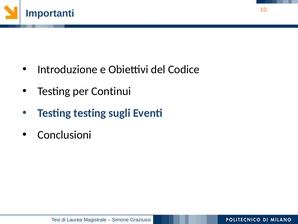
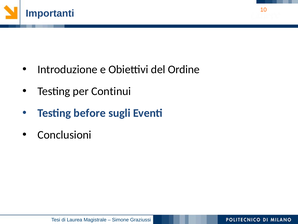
Codice: Codice -> Ordine (184, 69)
Testing testing: testing -> before (90, 113)
